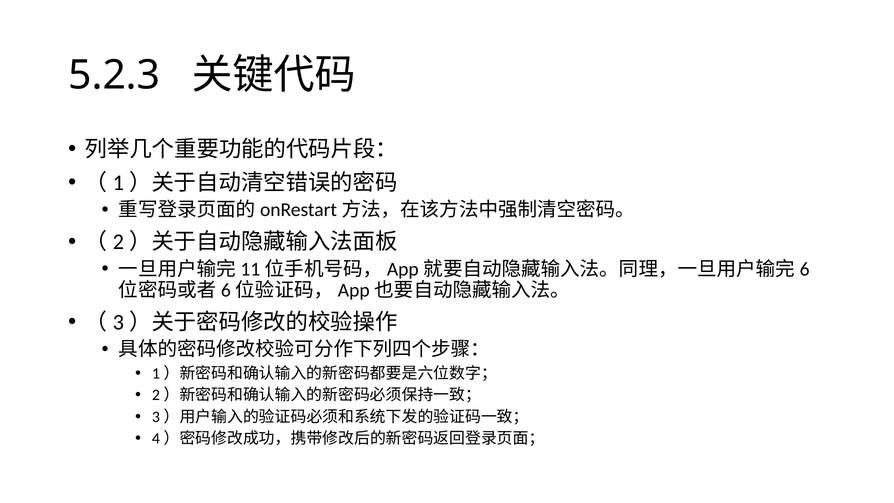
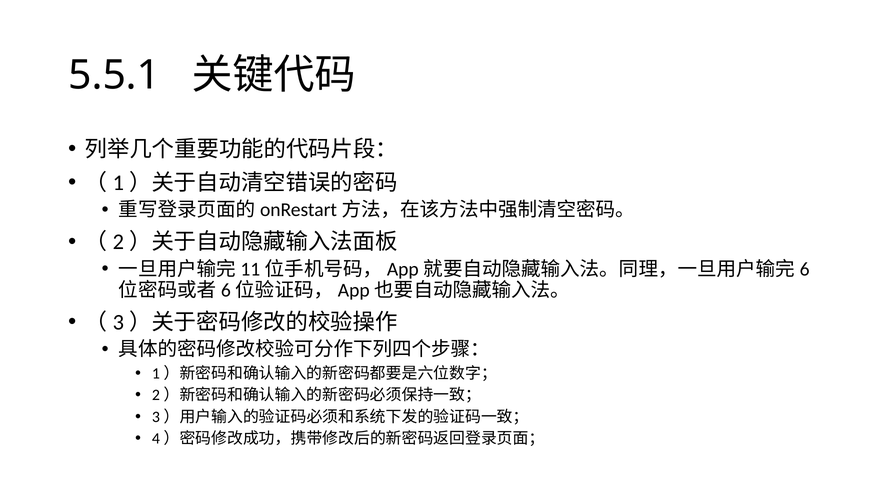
5.2.3: 5.2.3 -> 5.5.1 (114, 75)
